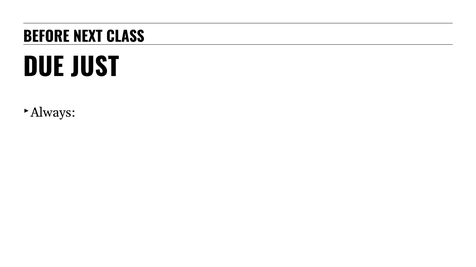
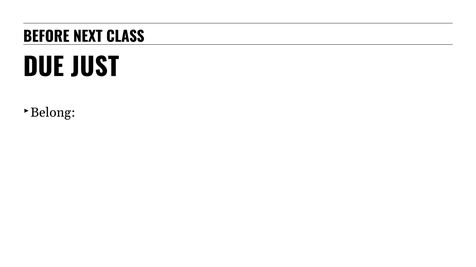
Always: Always -> Belong (53, 113)
